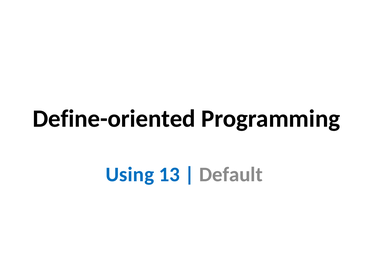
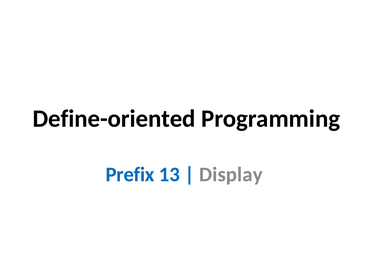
Using: Using -> Prefix (130, 174)
Default: Default -> Display (231, 174)
